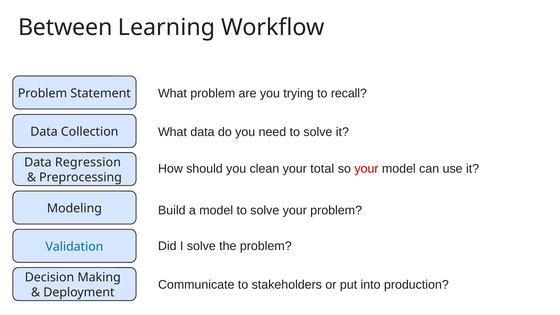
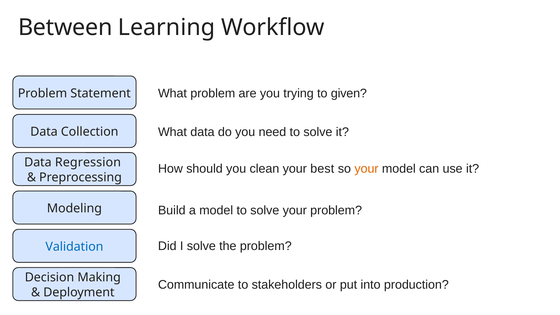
recall: recall -> given (349, 94)
total: total -> best (322, 169)
your colour: red -> orange (366, 169)
